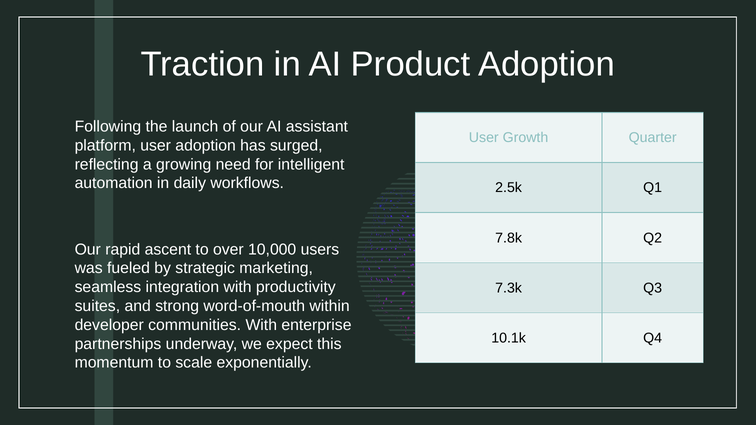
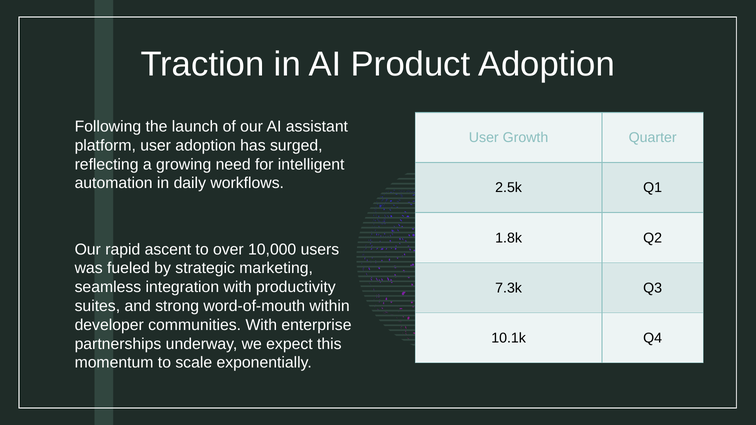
7.8k: 7.8k -> 1.8k (509, 238)
